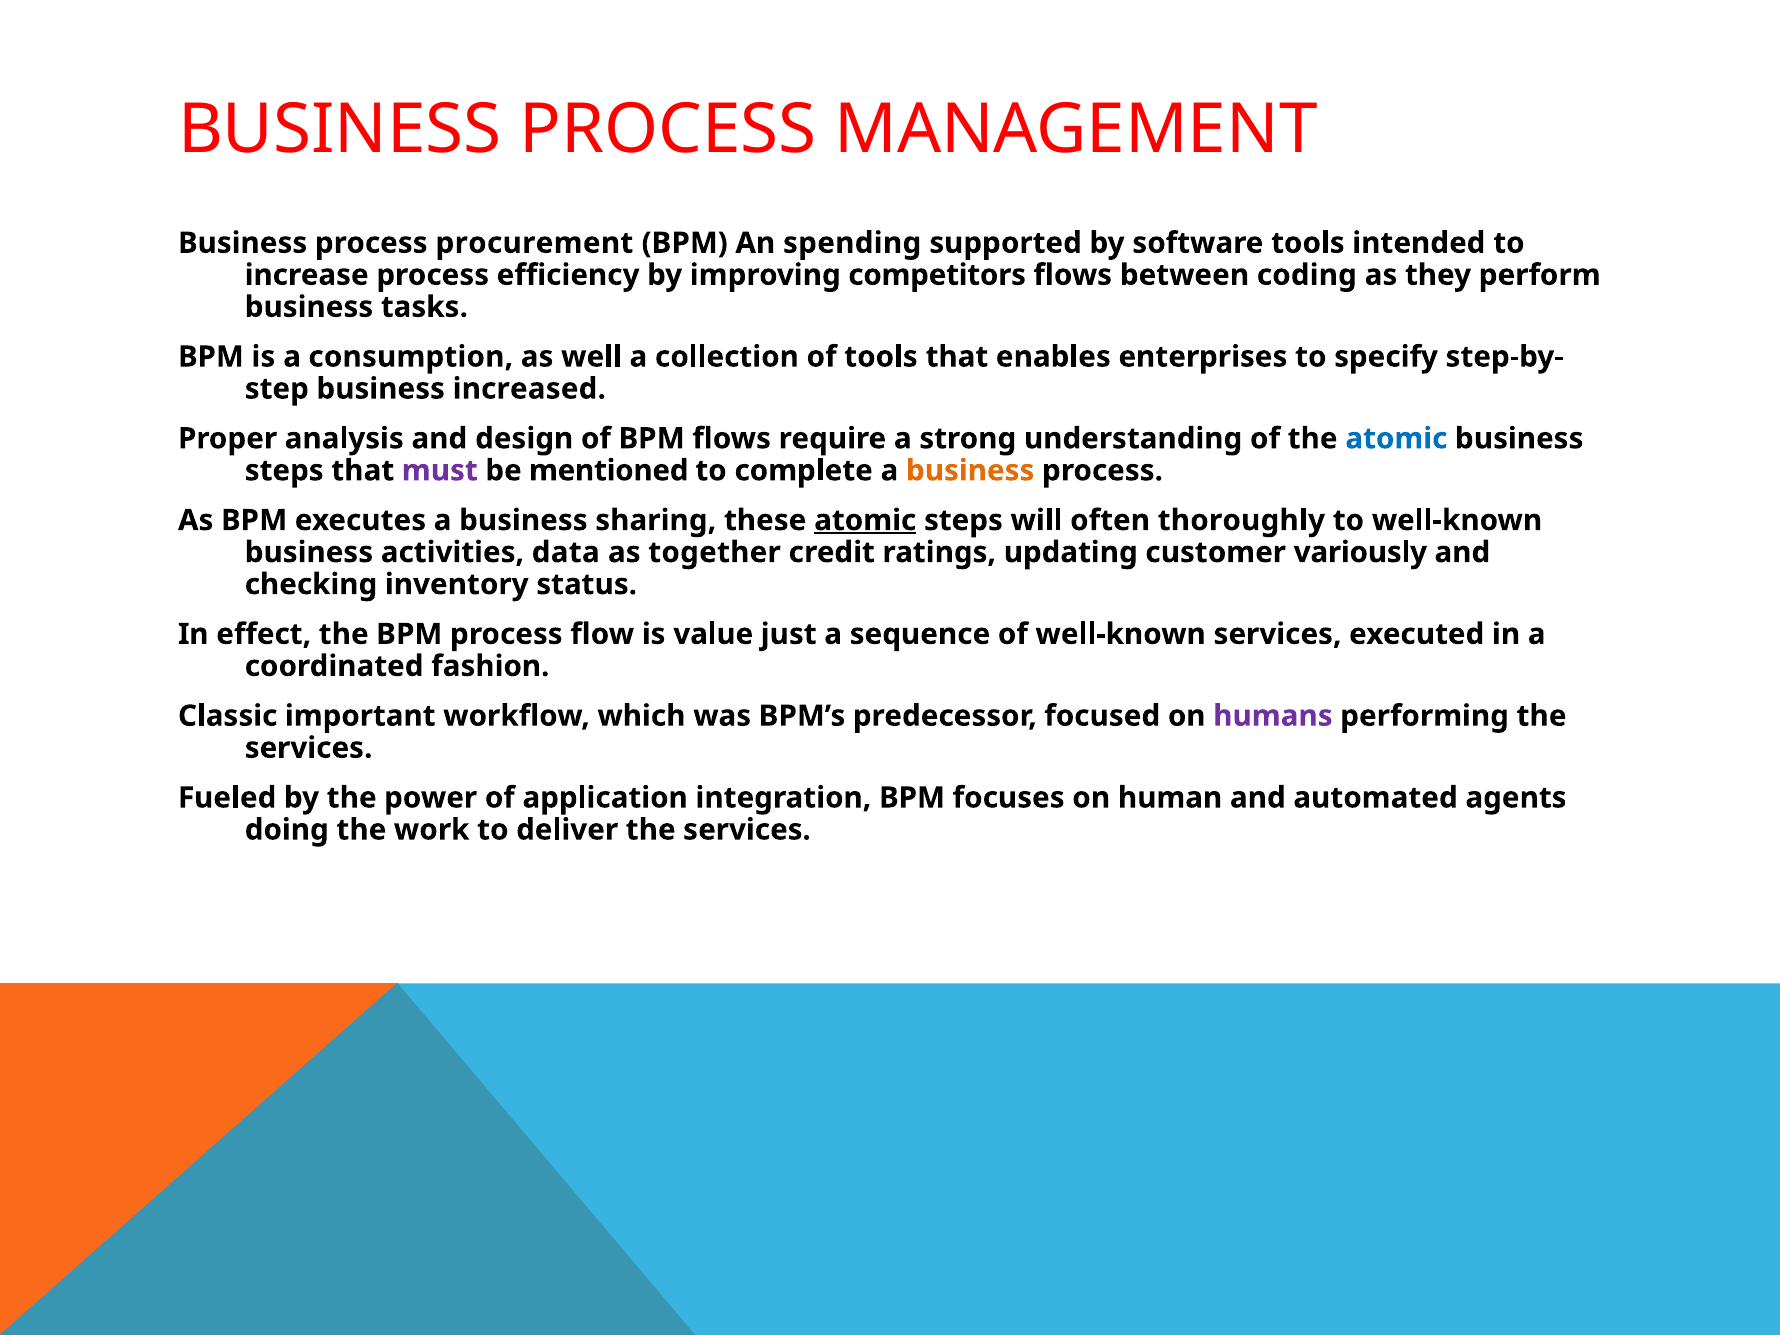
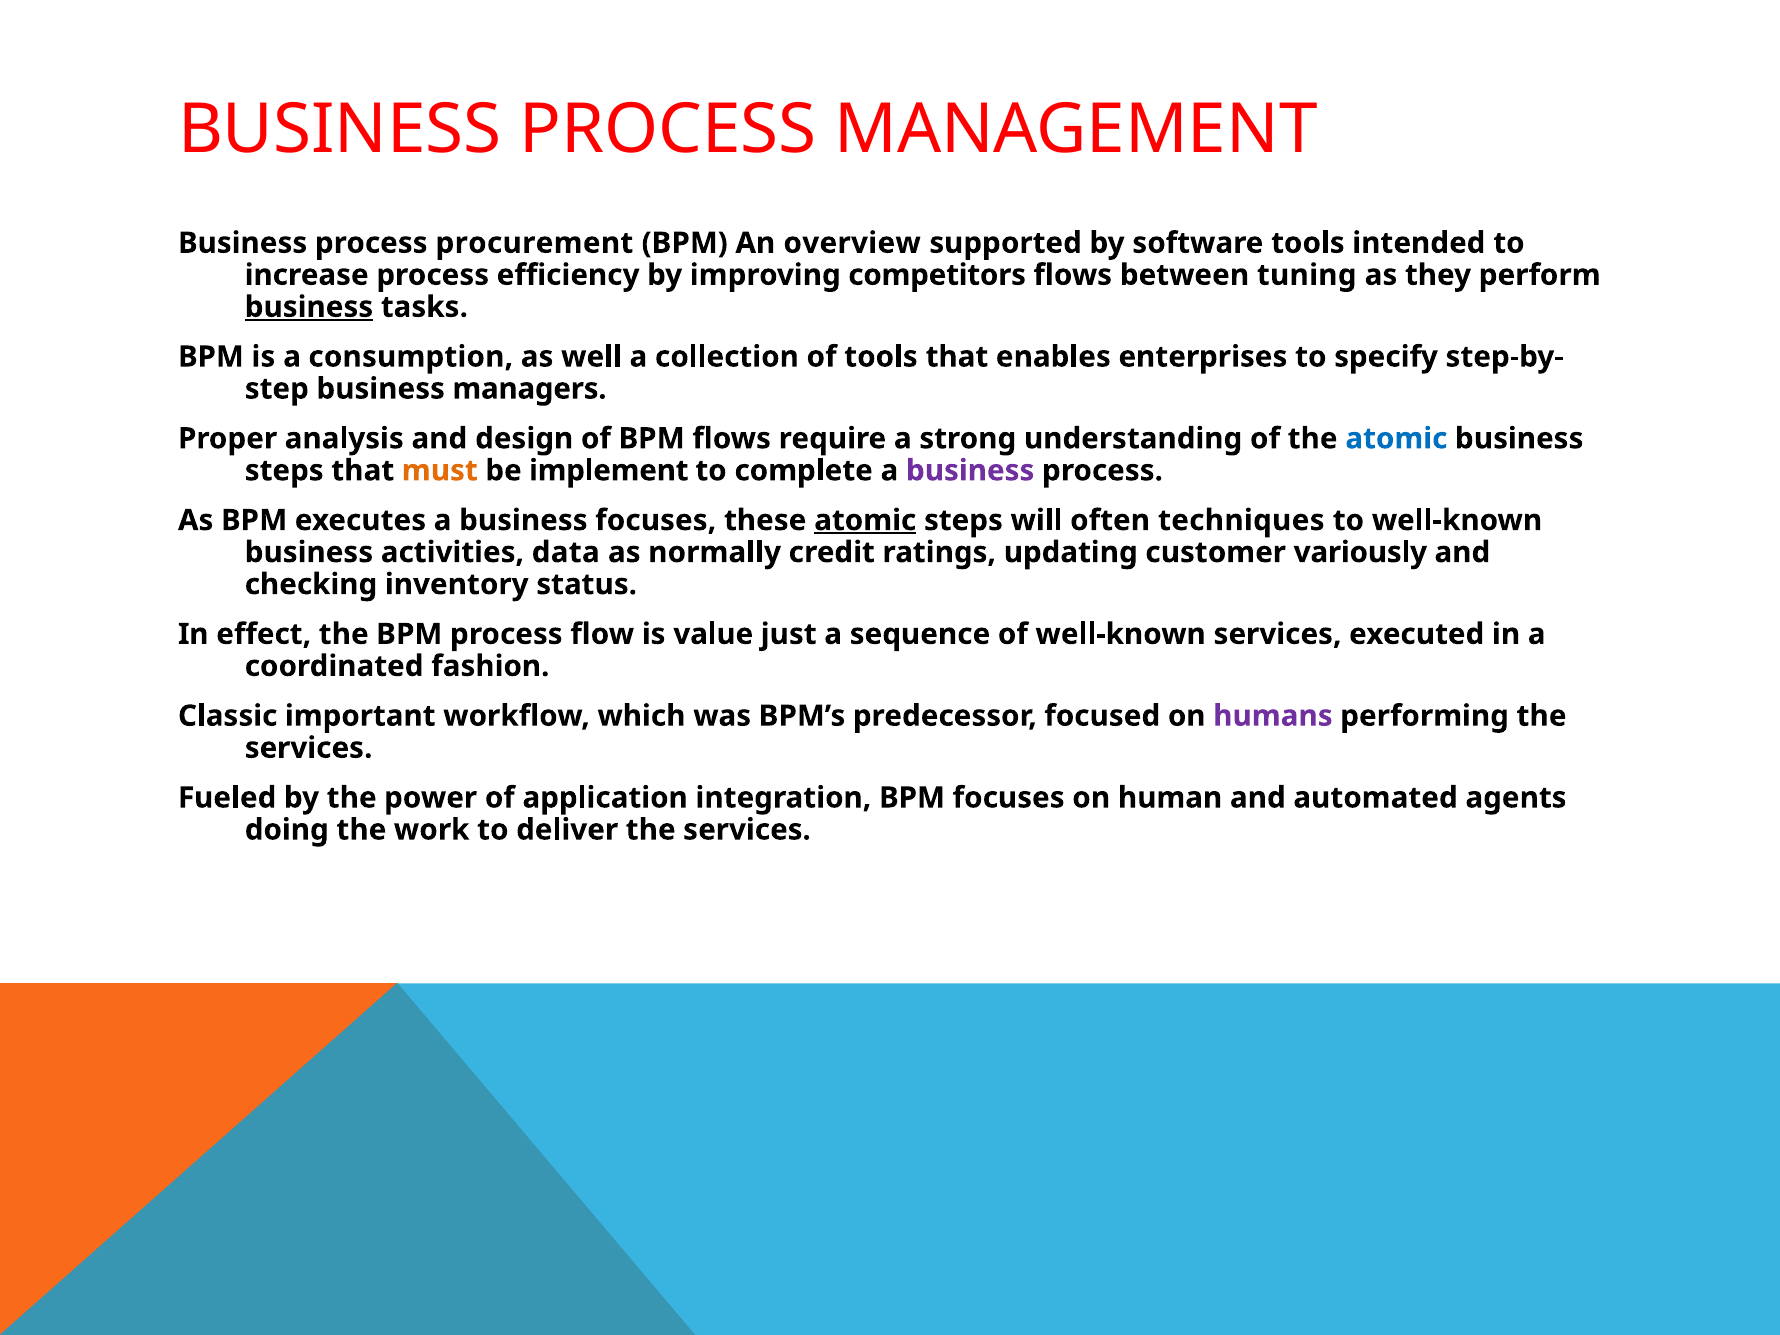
spending: spending -> overview (852, 243)
coding: coding -> tuning (1307, 275)
business underline: none -> present (309, 307)
increased: increased -> managers (529, 389)
must colour: purple -> orange (440, 471)
mentioned: mentioned -> implement (609, 471)
business colour: orange -> purple (970, 471)
business sharing: sharing -> focuses (656, 520)
thoroughly: thoroughly -> techniques (1241, 520)
together: together -> normally (715, 552)
